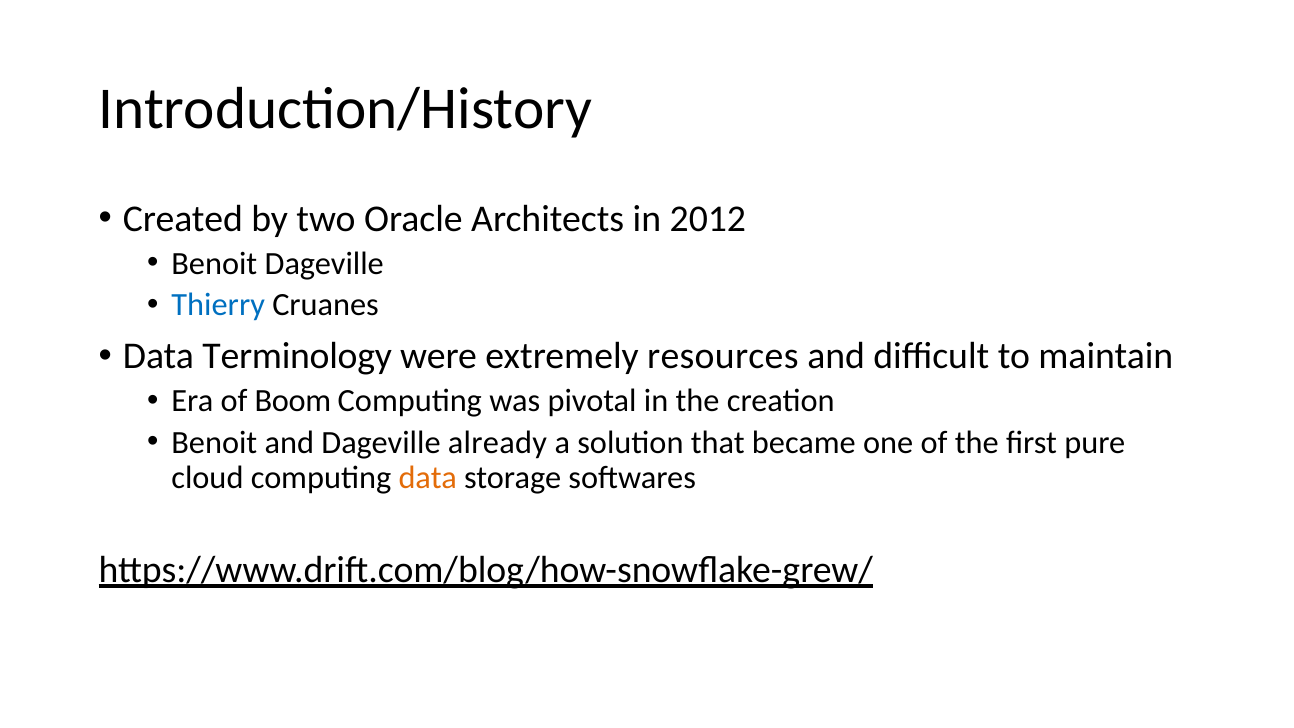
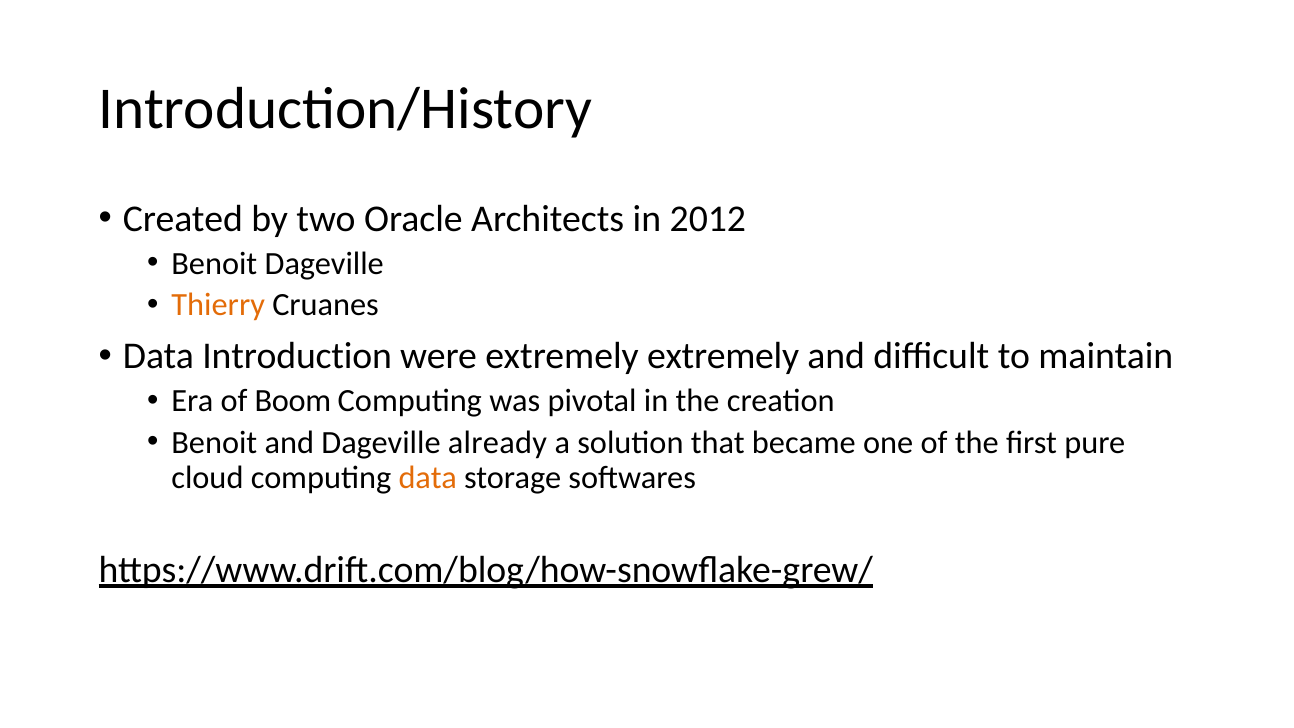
Thierry colour: blue -> orange (218, 305)
Terminology: Terminology -> Introduction (297, 356)
extremely resources: resources -> extremely (723, 356)
